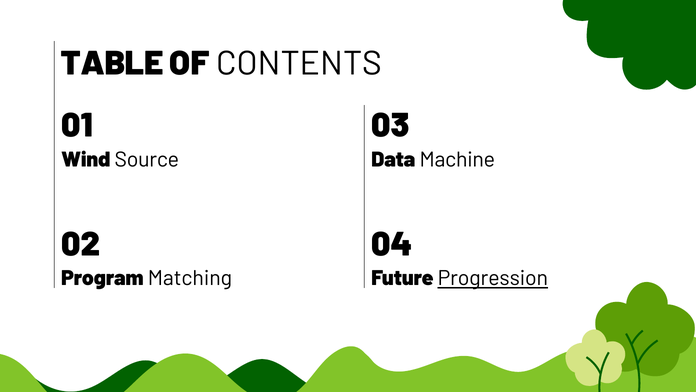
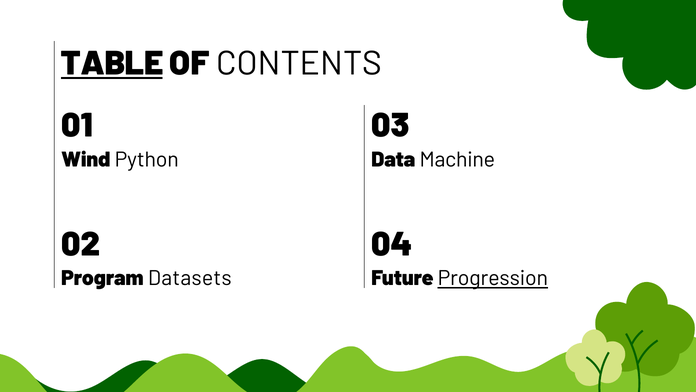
TABLE underline: none -> present (112, 64)
Source: Source -> Python (147, 159)
Matching: Matching -> Datasets (190, 278)
